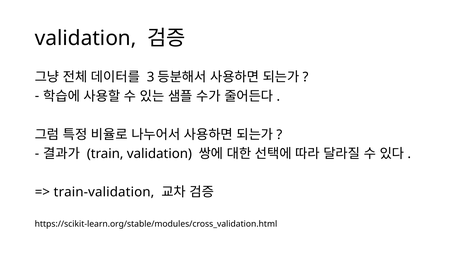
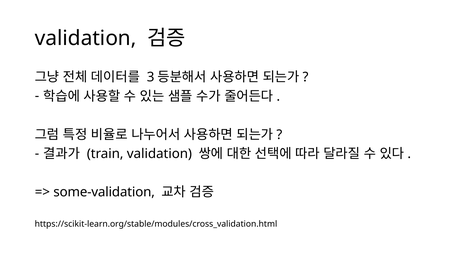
train-validation: train-validation -> some-validation (104, 192)
